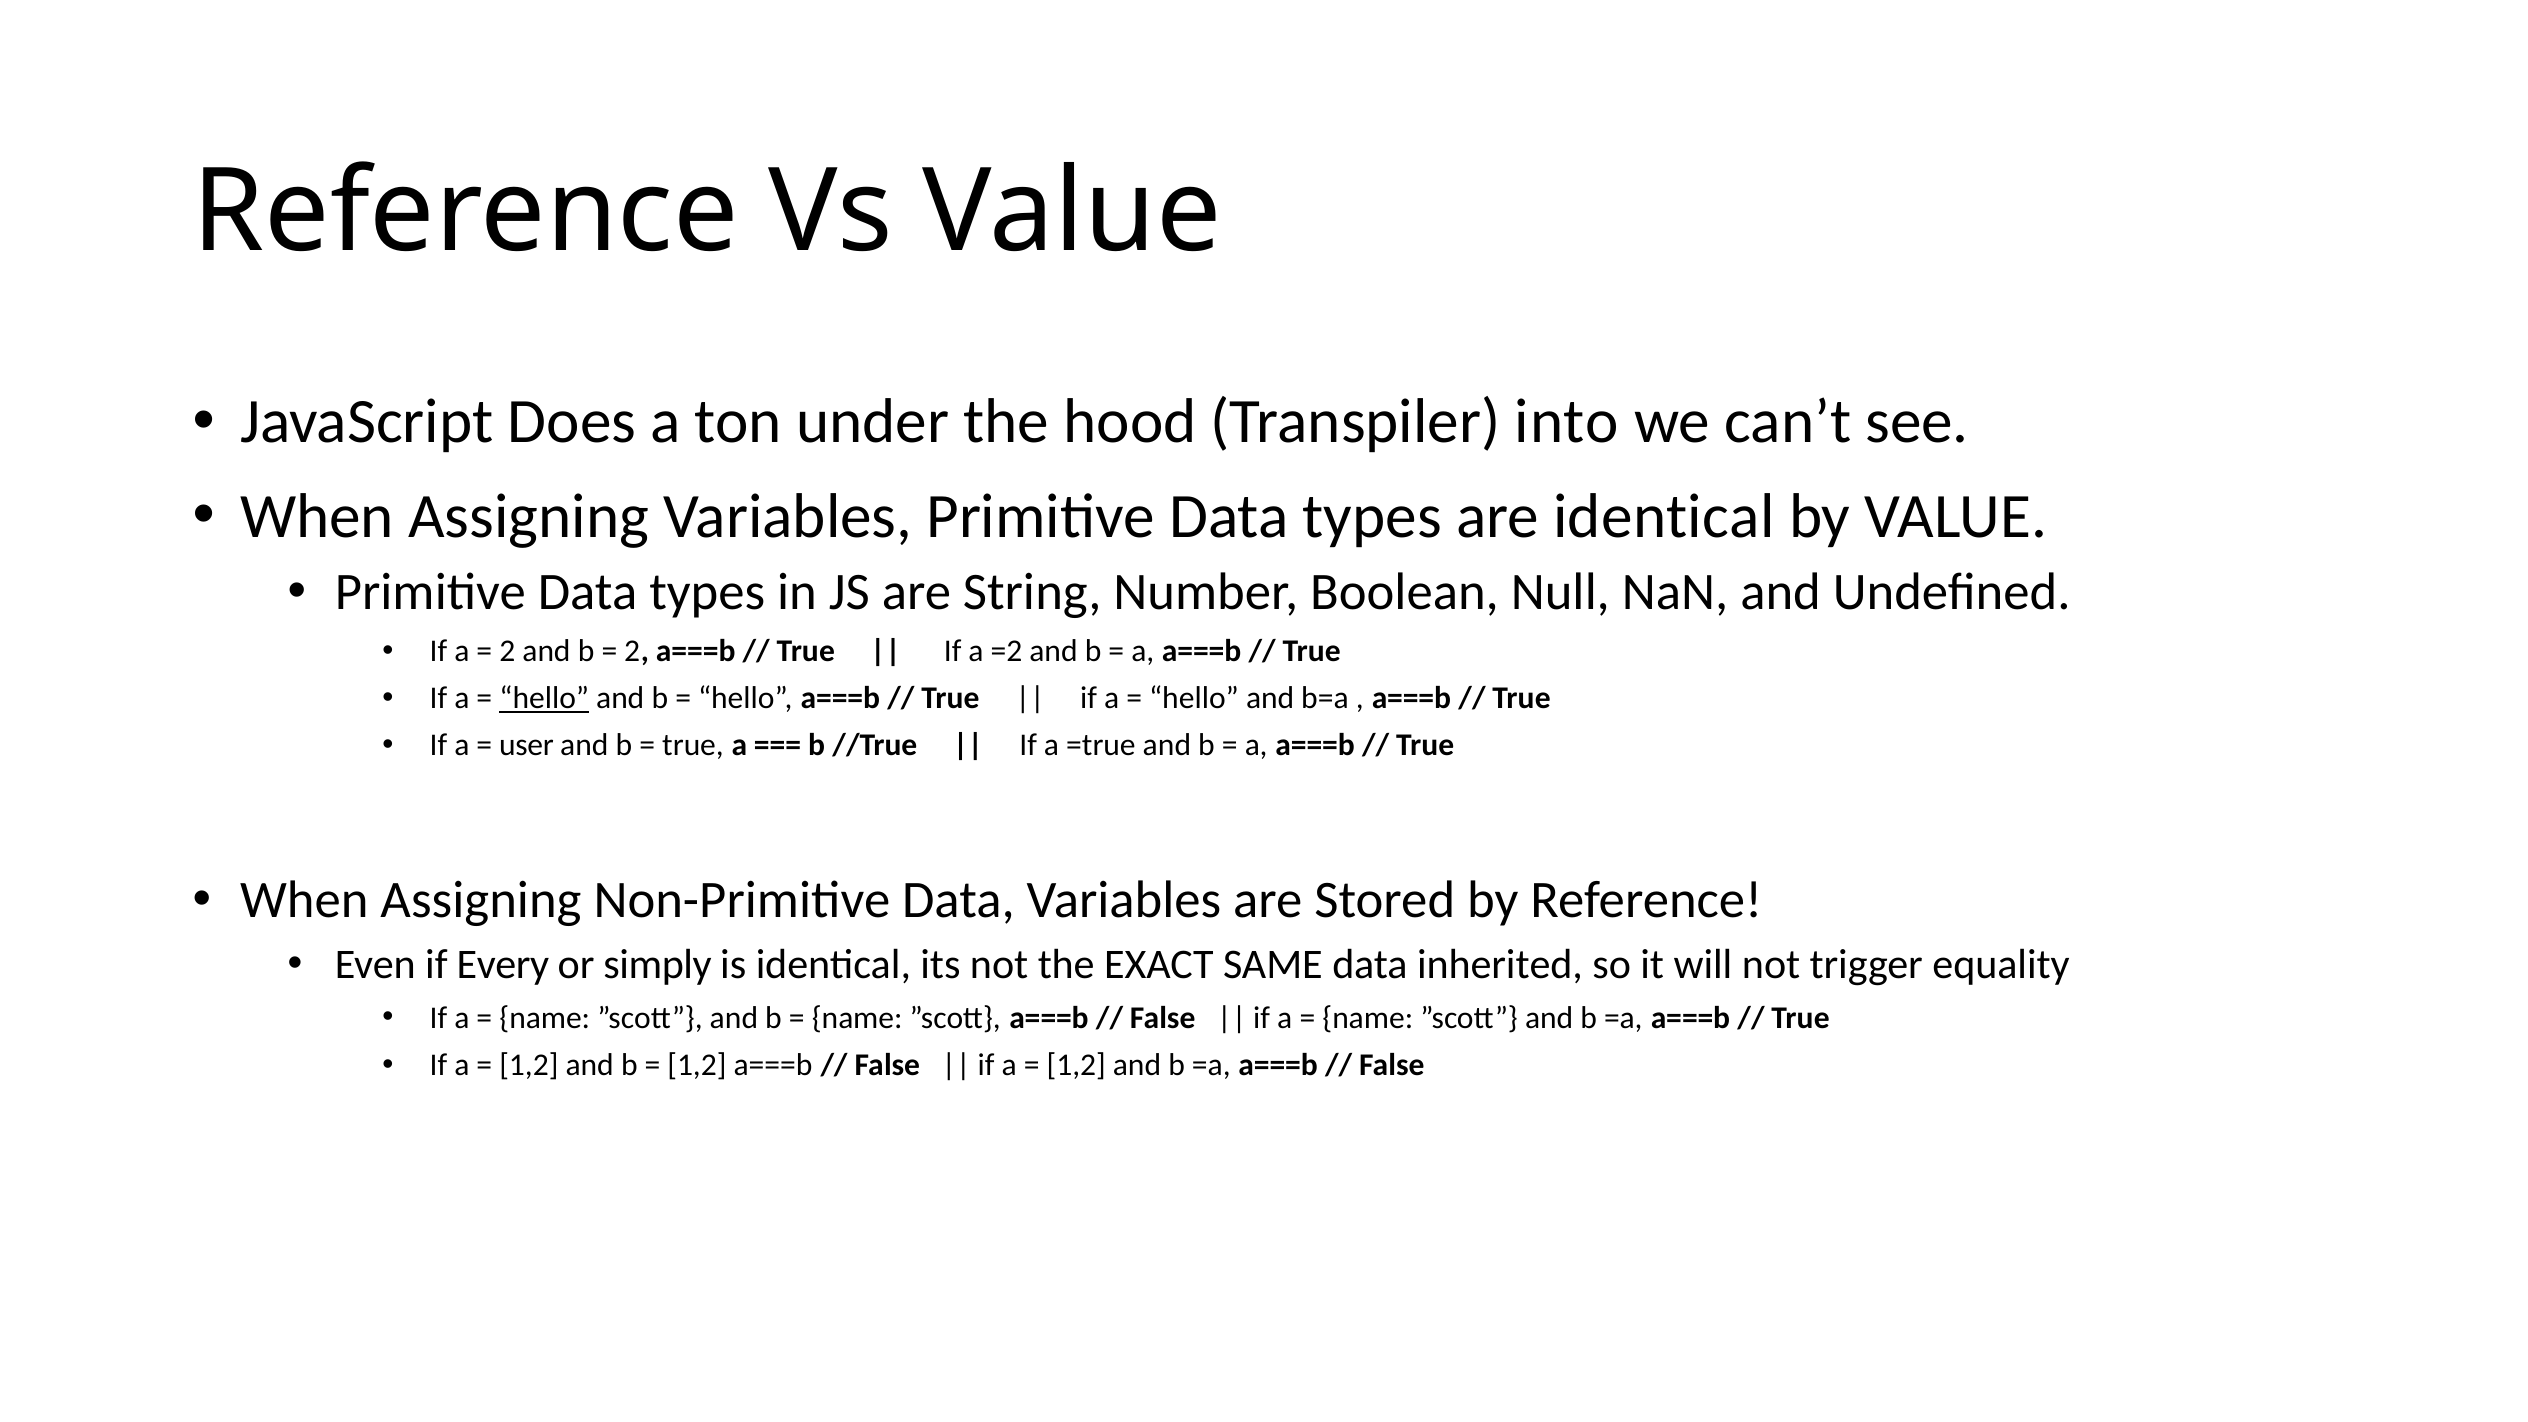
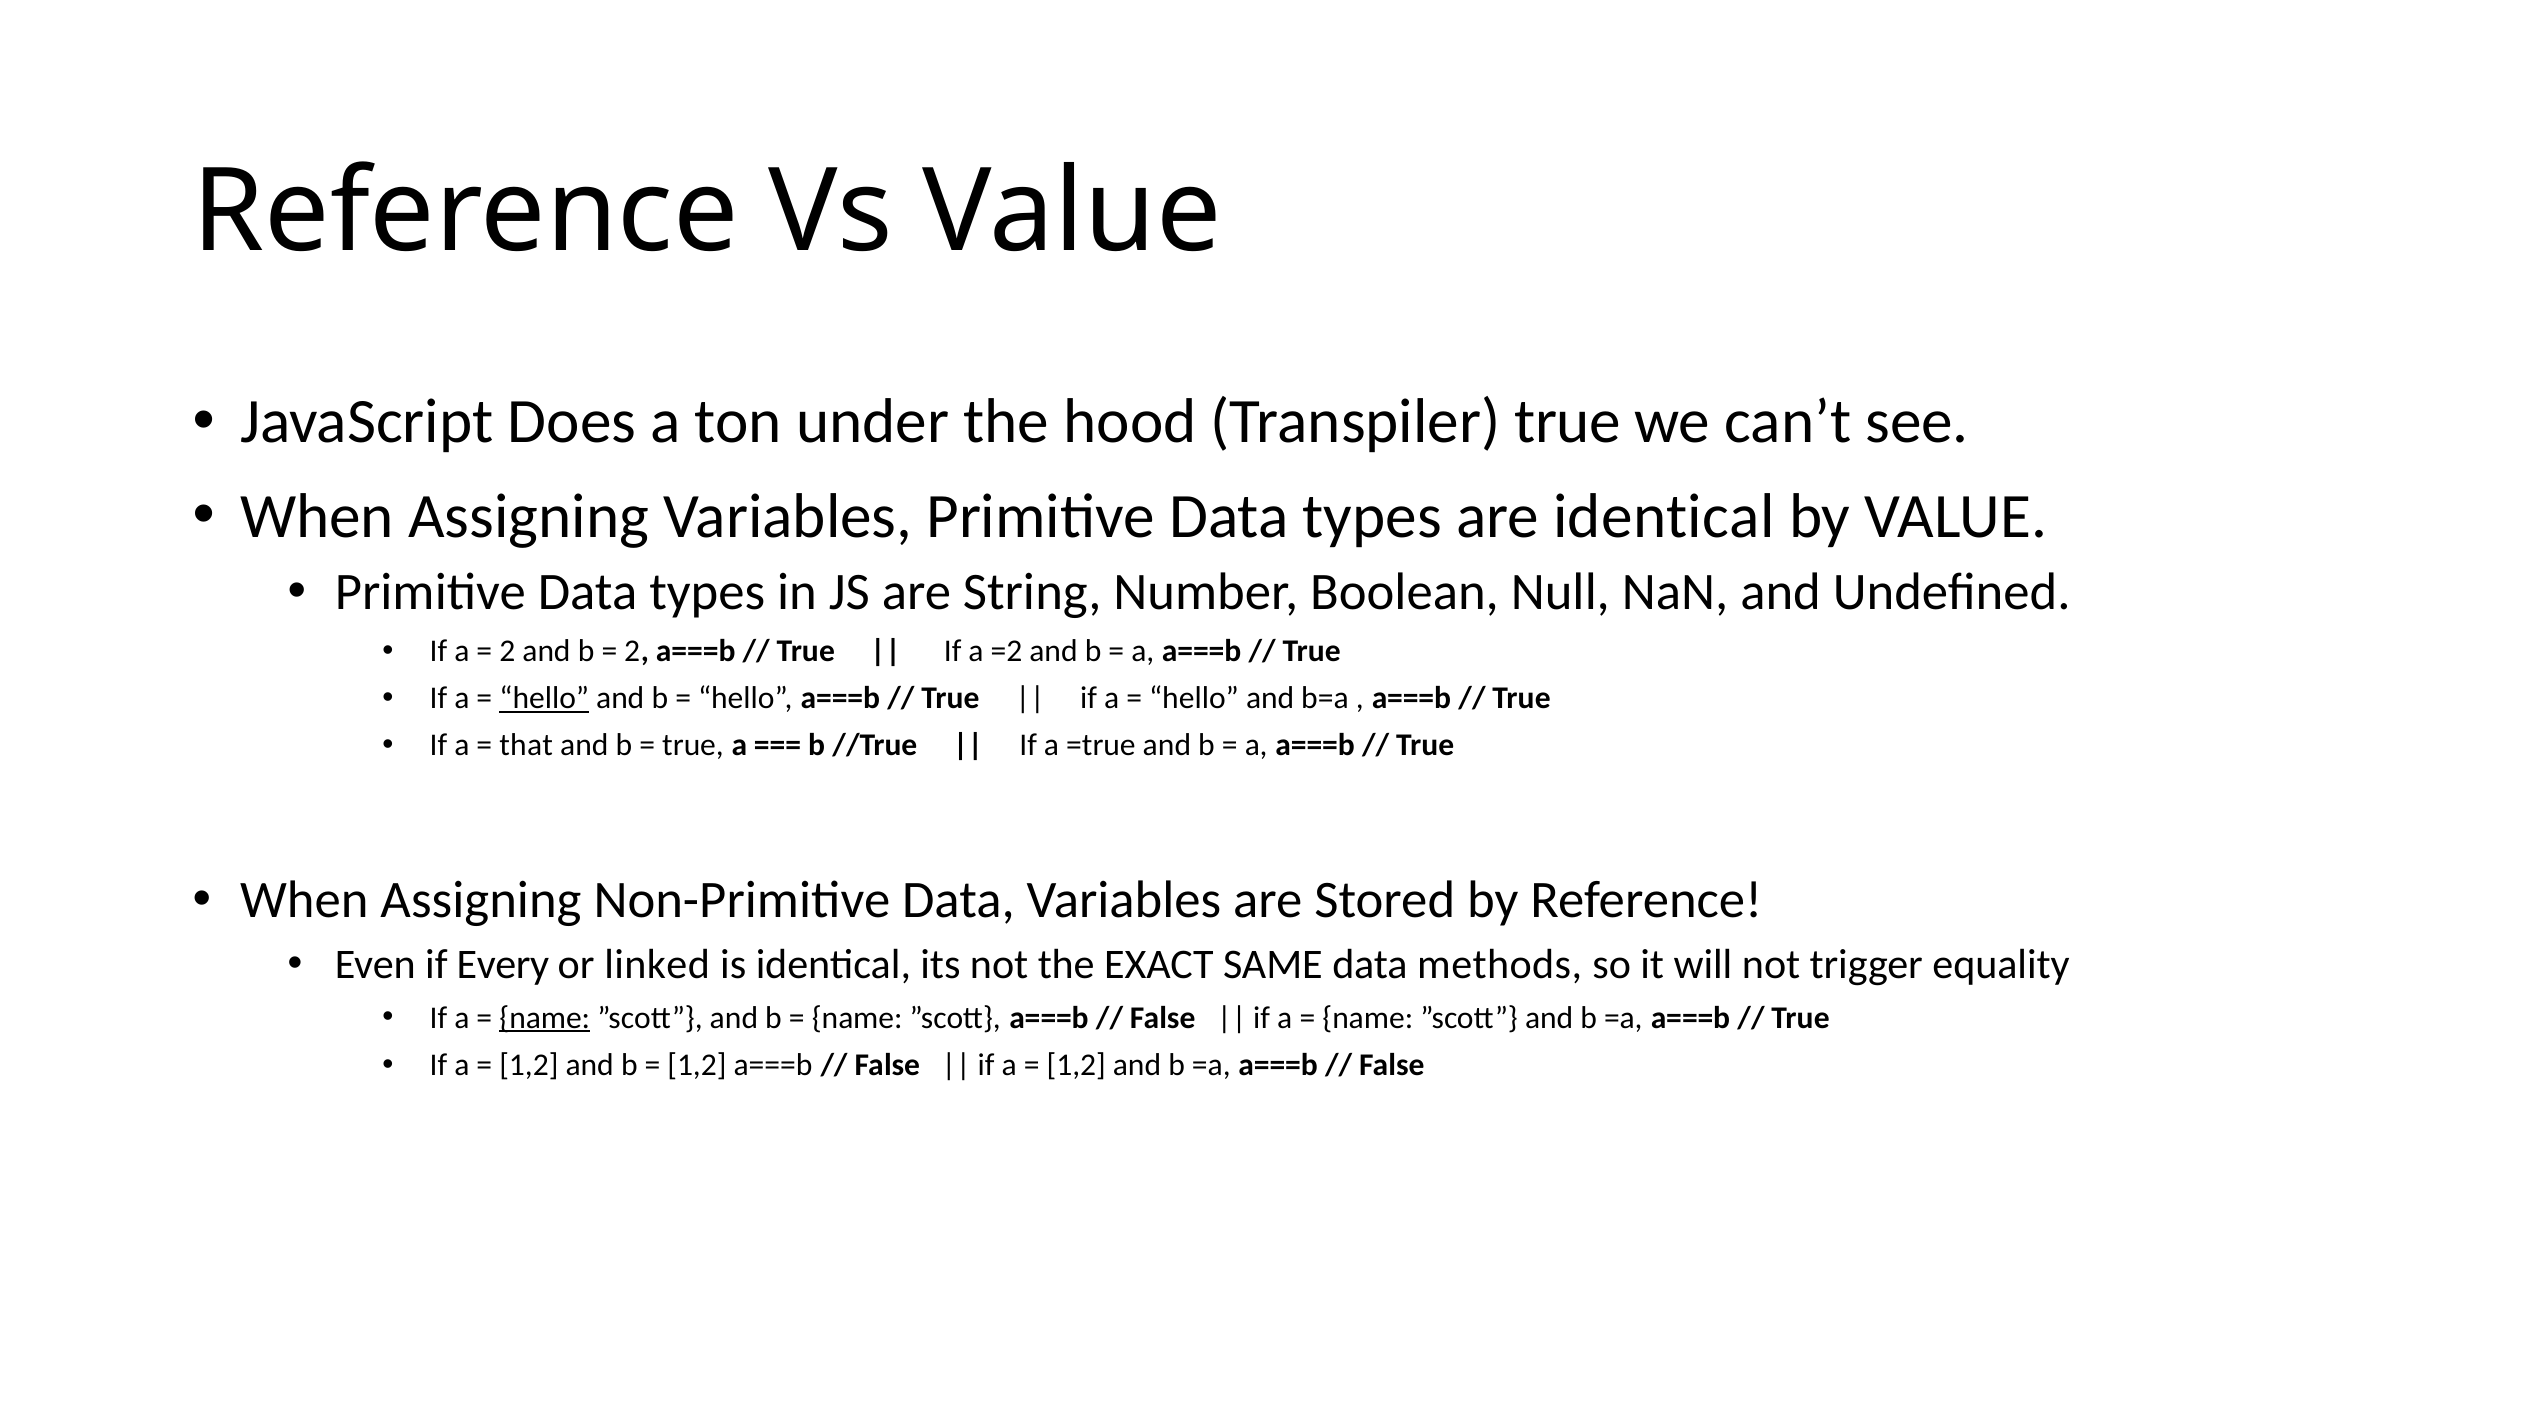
Transpiler into: into -> true (1568, 422)
user: user -> that (526, 745)
simply: simply -> linked (657, 965)
inherited: inherited -> methods (1500, 965)
name underline: none -> present (545, 1018)
